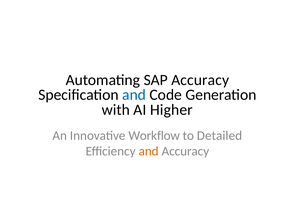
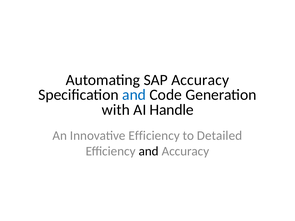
Higher: Higher -> Handle (172, 110)
Innovative Workflow: Workflow -> Efficiency (154, 136)
and colour: orange -> black (149, 151)
